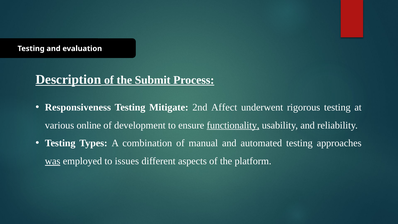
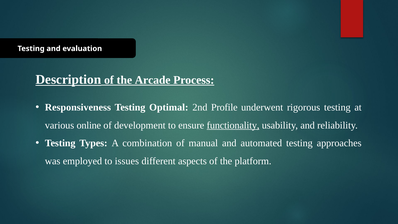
Submit: Submit -> Arcade (153, 80)
Mitigate: Mitigate -> Optimal (169, 107)
Affect: Affect -> Profile (224, 107)
was underline: present -> none (53, 161)
